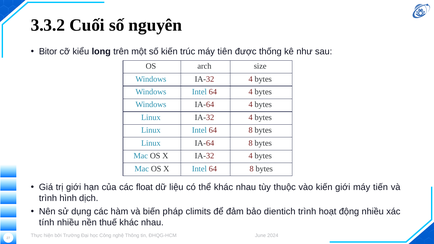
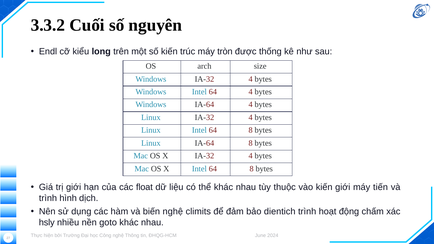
Bitor: Bitor -> Endl (48, 52)
tiên: tiên -> tròn (225, 52)
biến pháp: pháp -> nghệ (173, 212)
động nhiều: nhiều -> chấm (373, 212)
tính: tính -> hsly (47, 223)
thuế: thuế -> goto (108, 223)
